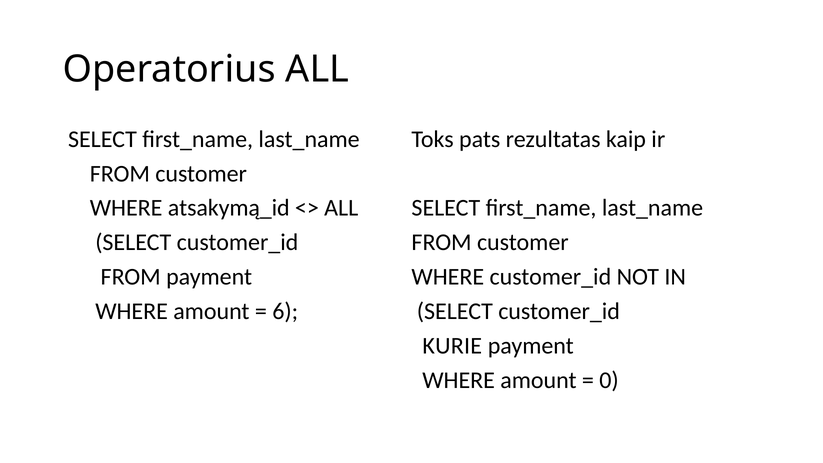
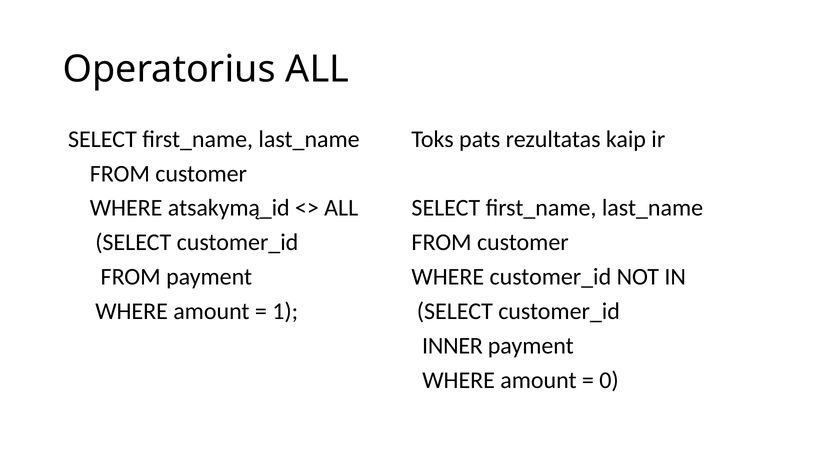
6: 6 -> 1 (285, 311)
KURIE: KURIE -> INNER (452, 346)
